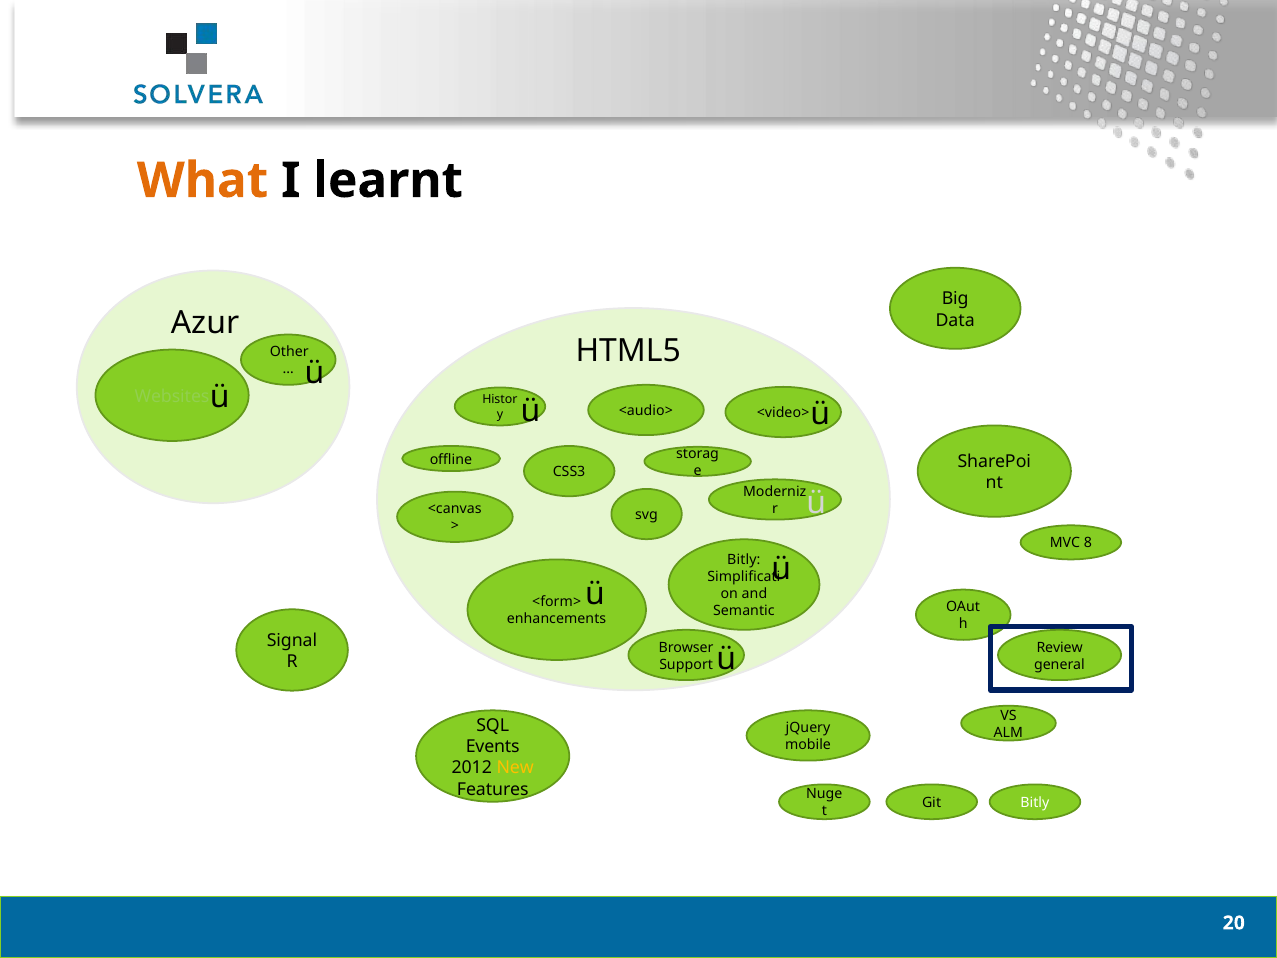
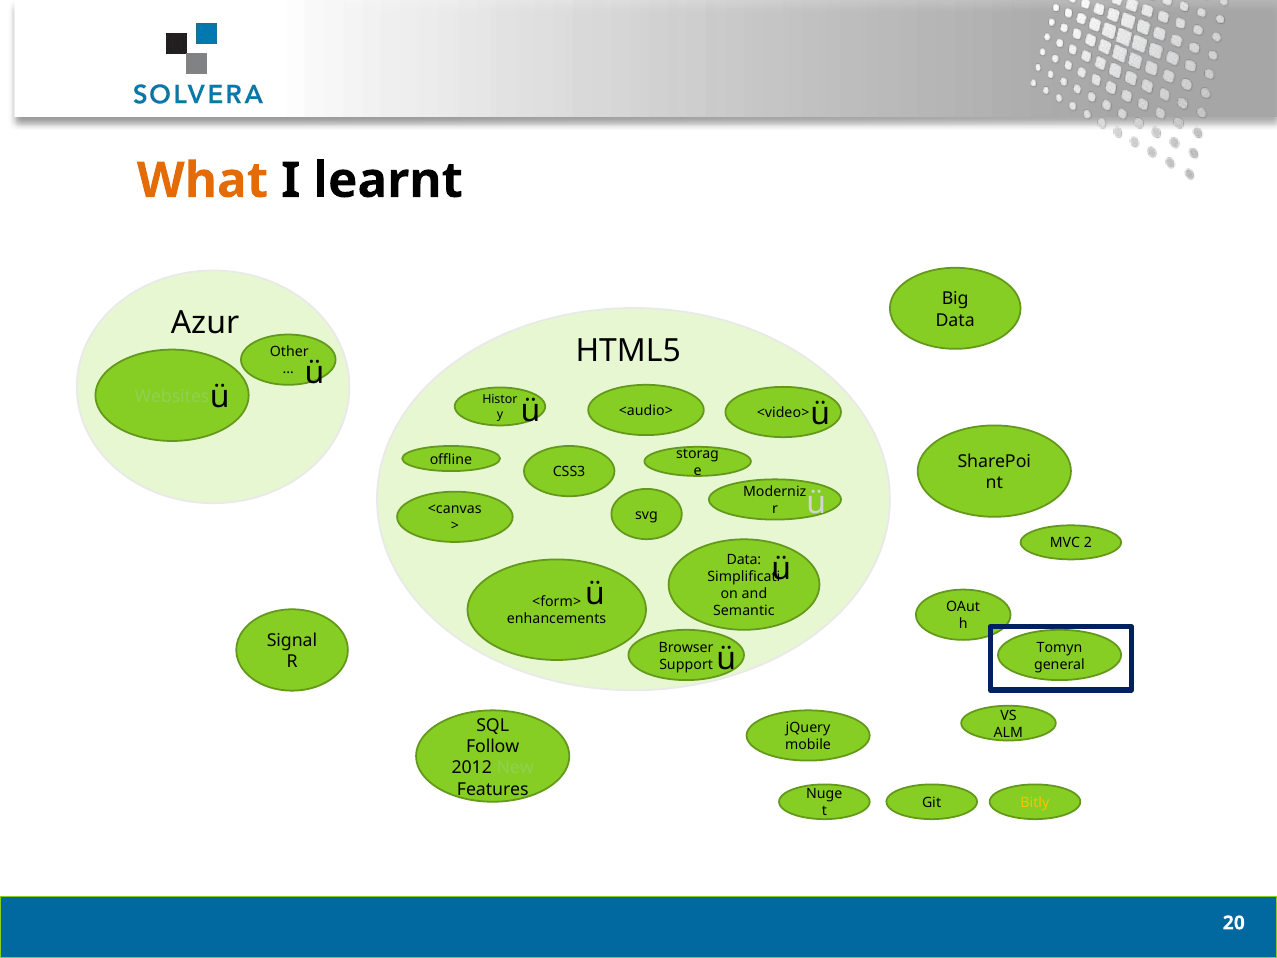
8: 8 -> 2 (1088, 543)
Bitly: Bitly -> Data (744, 560)
Review: Review -> Tomyn (1060, 647)
Events: Events -> Follow (493, 746)
New colour: yellow -> light green (515, 768)
Bitly colour: white -> yellow (1035, 803)
